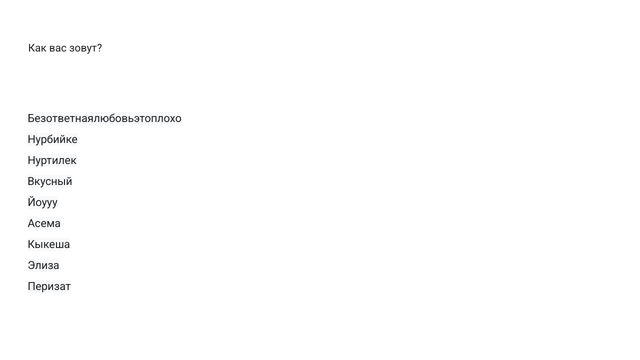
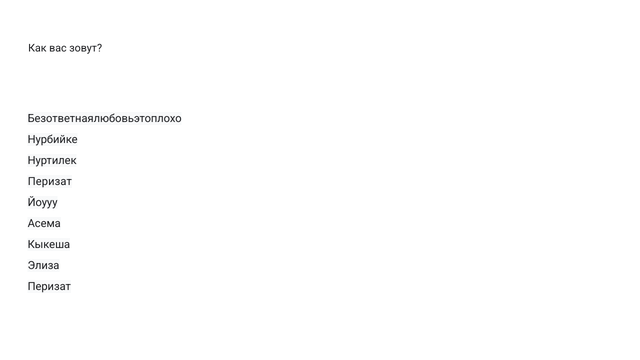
Вкусный: Вкусный -> Перизат (50, 182)
